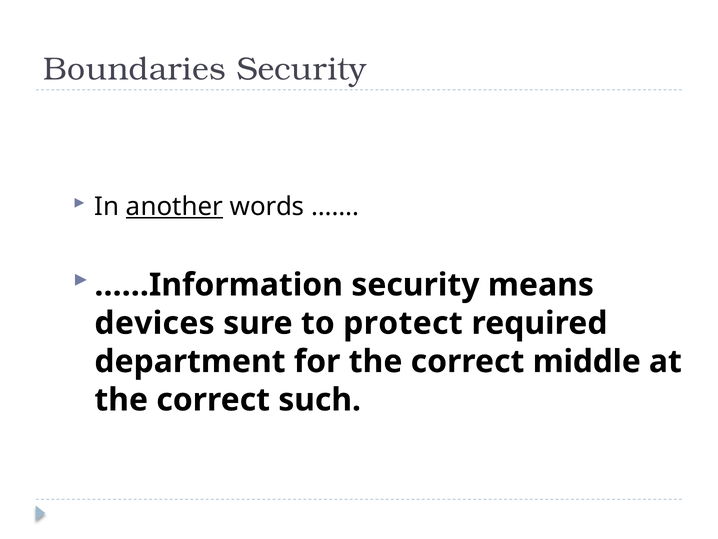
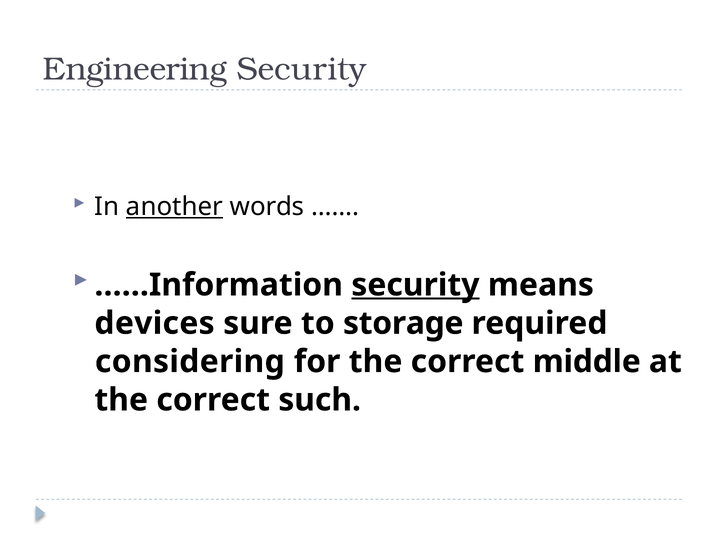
Boundaries: Boundaries -> Engineering (135, 69)
security underline: none -> present (415, 285)
protect: protect -> storage (403, 323)
department: department -> considering (190, 361)
